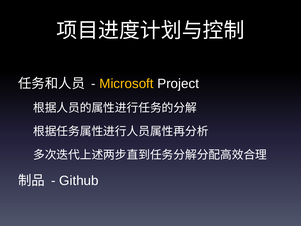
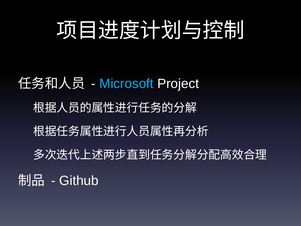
Microsoft colour: yellow -> light blue (126, 84)
